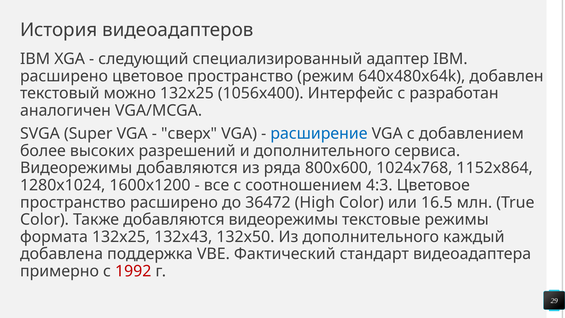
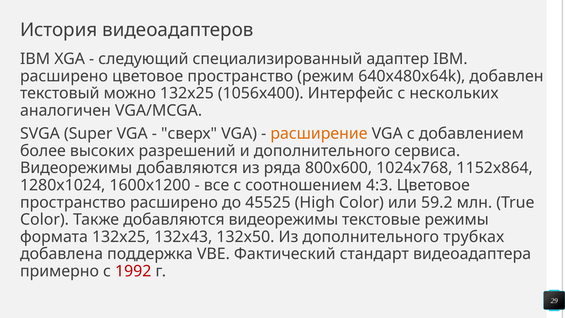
разработан: разработан -> нескольких (454, 93)
расширение colour: blue -> orange (319, 134)
36472: 36472 -> 45525 (268, 202)
16.5: 16.5 -> 59.2 (437, 202)
каждый: каждый -> трубках (474, 237)
